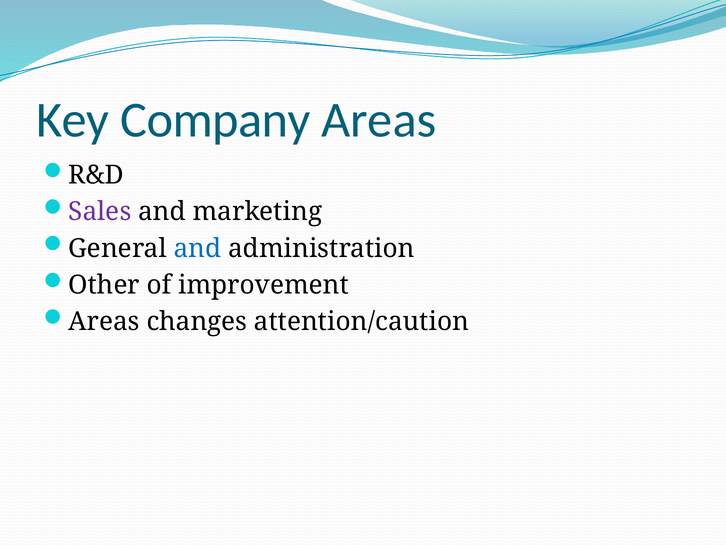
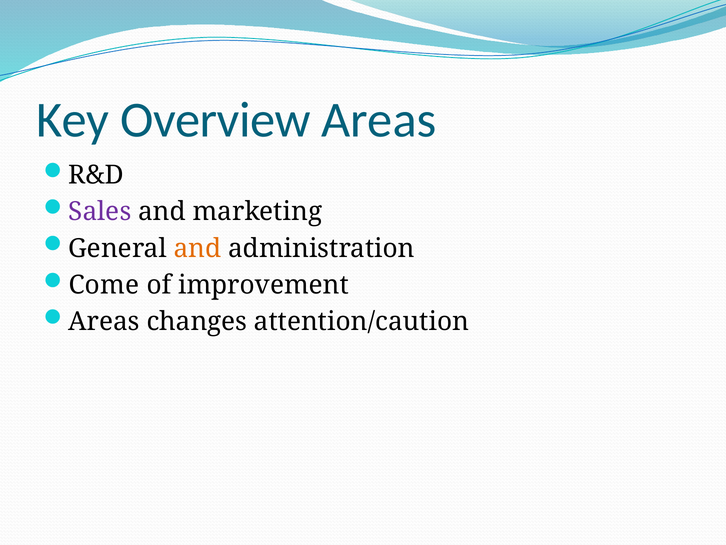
Company: Company -> Overview (215, 120)
and colour: blue -> orange (197, 248)
Other: Other -> Come (104, 285)
